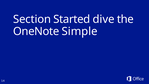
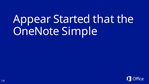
Section: Section -> Appear (32, 19)
dive: dive -> that (104, 19)
